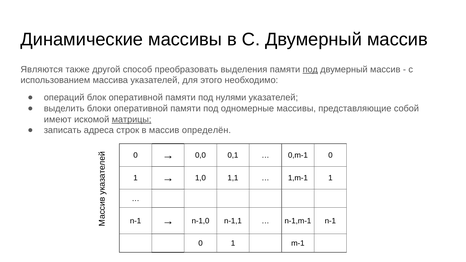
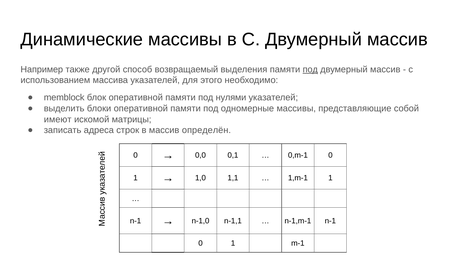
Являются: Являются -> Например (42, 69)
преобразовать: преобразовать -> возвращаемый (186, 69)
операций: операций -> memblock (64, 98)
матрицы underline: present -> none (132, 119)
